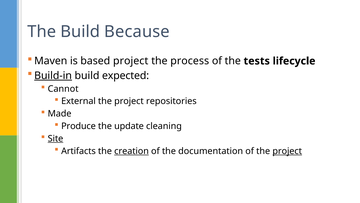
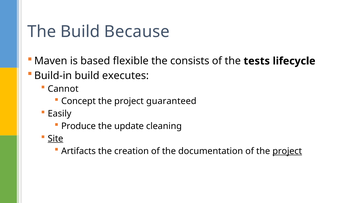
based project: project -> flexible (131, 61)
process: process -> consists (190, 61)
Build-in underline: present -> none (53, 75)
expected: expected -> executes (125, 75)
External: External -> Concept (78, 101)
repositories: repositories -> guaranteed (171, 101)
Made: Made -> Easily (60, 113)
creation underline: present -> none (132, 151)
